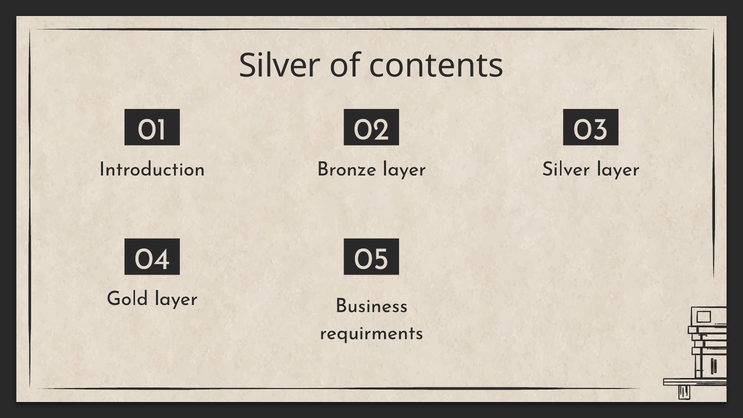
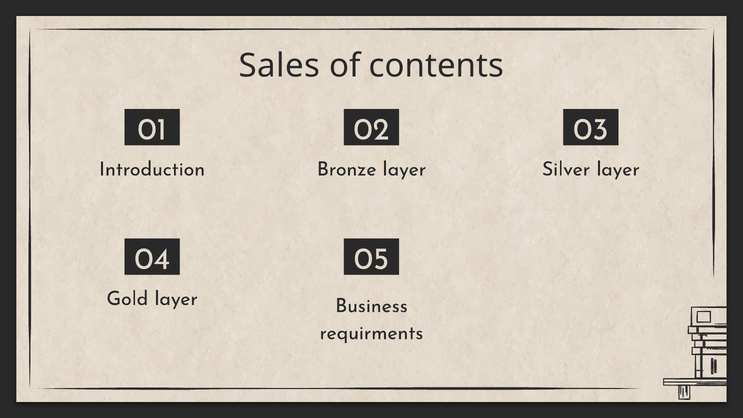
Silver: Silver -> Sales (279, 66)
